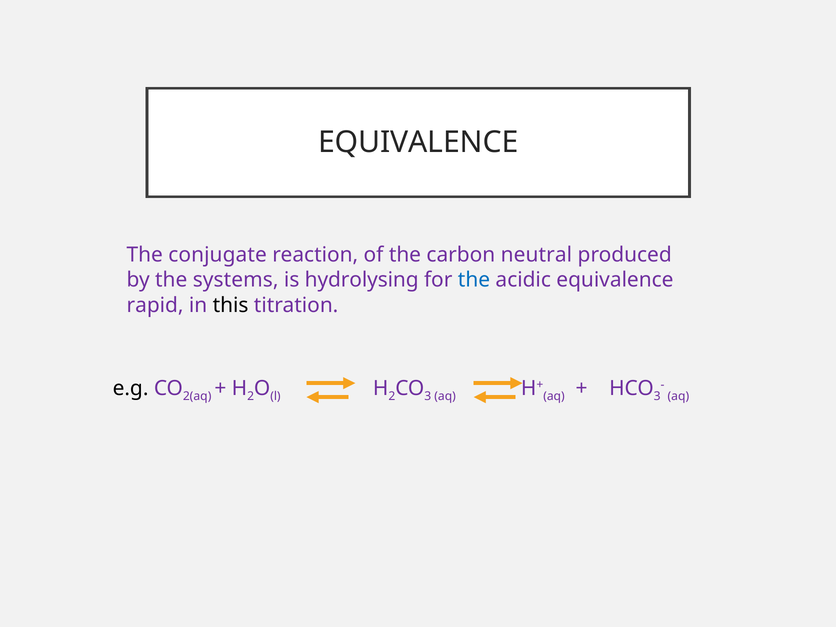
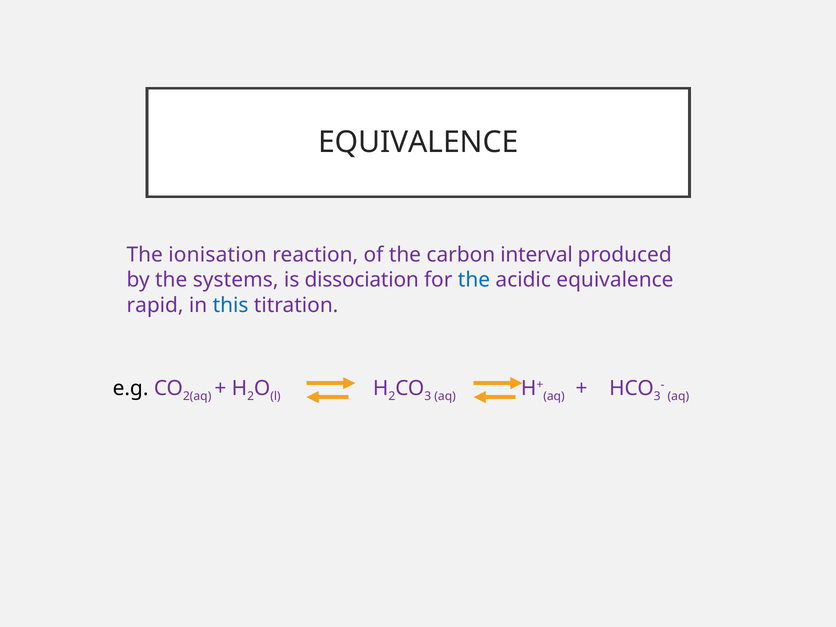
conjugate: conjugate -> ionisation (217, 255)
neutral: neutral -> interval (537, 255)
hydrolysing: hydrolysing -> dissociation (362, 280)
this colour: black -> blue (231, 305)
